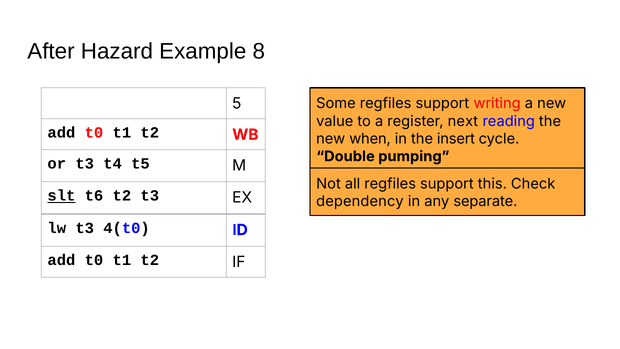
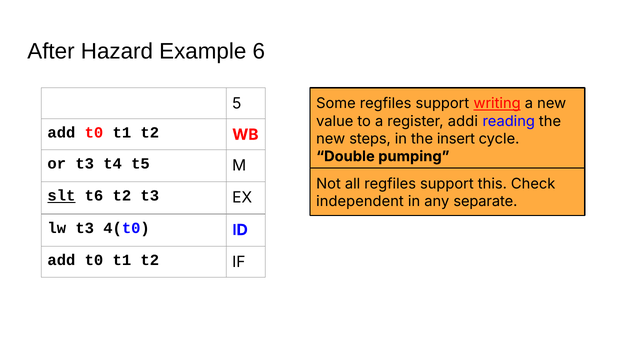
8: 8 -> 6 (259, 51)
writing underline: none -> present (497, 104)
next: next -> addi (463, 121)
when: when -> steps (370, 139)
dependency: dependency -> independent (360, 201)
